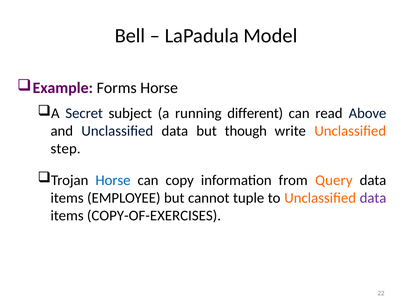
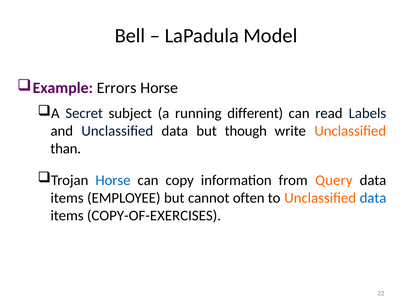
Forms: Forms -> Errors (117, 88)
Above: Above -> Labels (367, 113)
step: step -> than (66, 149)
tuple: tuple -> often (249, 198)
data colour: purple -> blue (373, 198)
